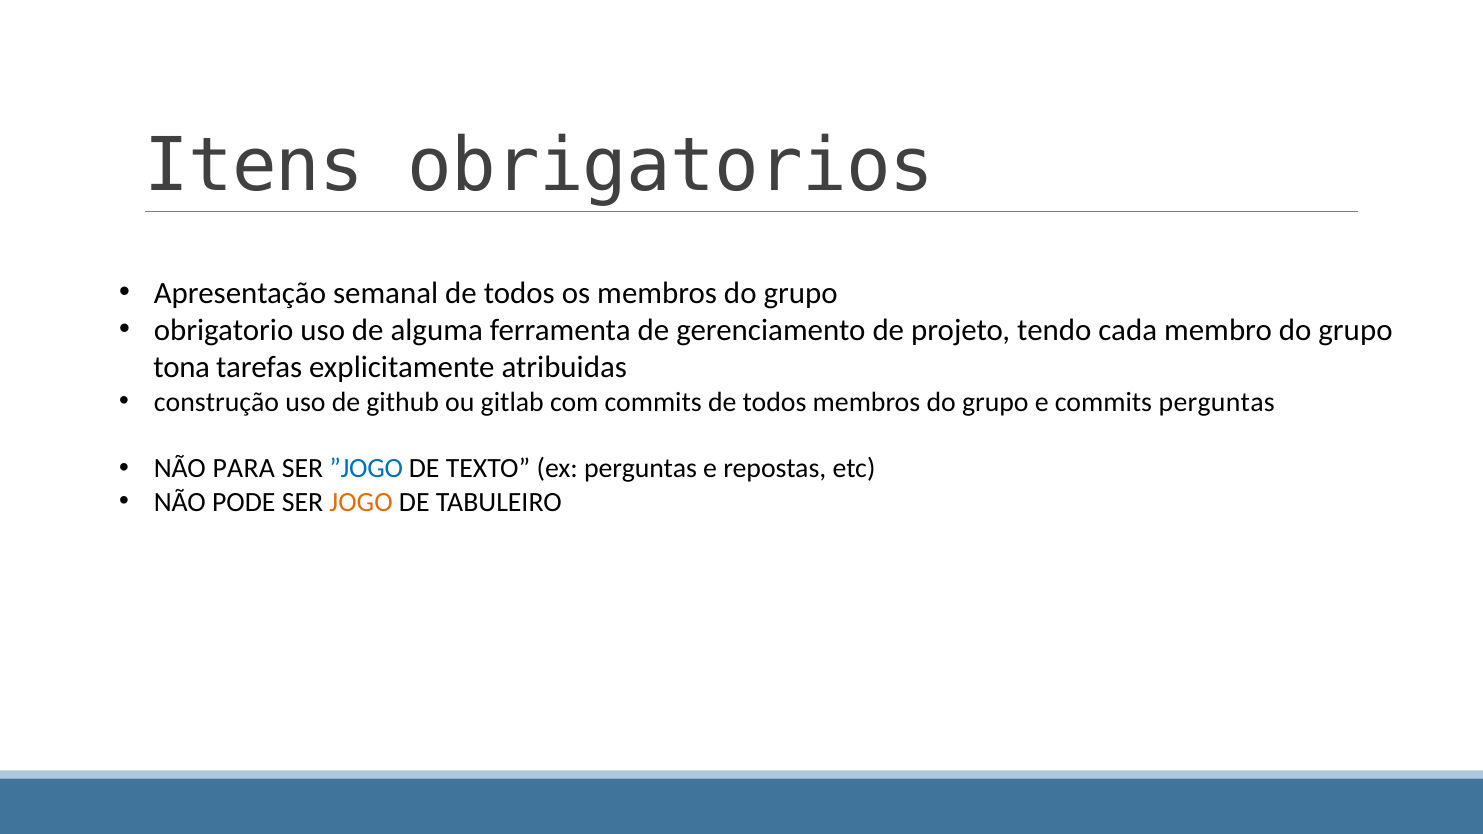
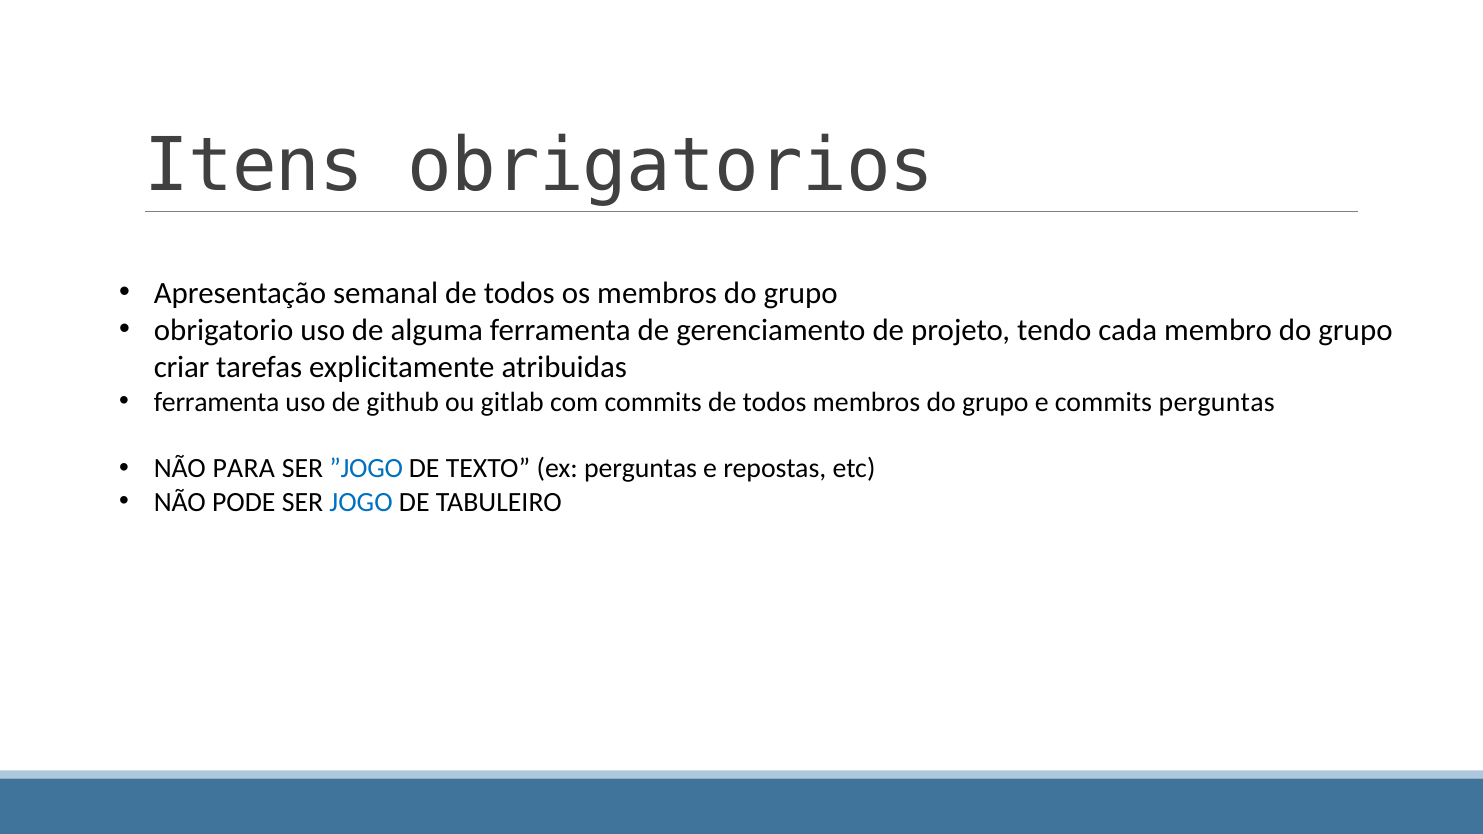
tona: tona -> criar (182, 367)
construção: construção -> ferramenta (217, 402)
JOGO colour: orange -> blue (361, 502)
